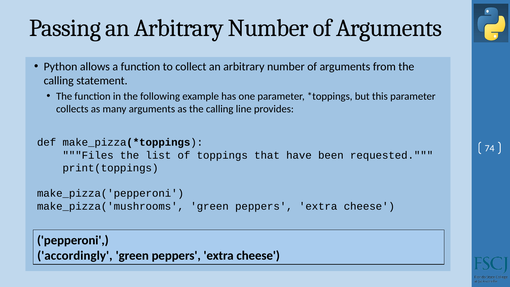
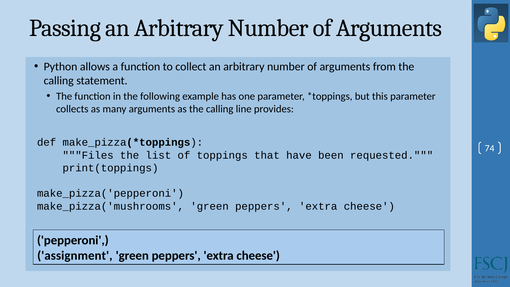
accordingly: accordingly -> assignment (75, 256)
